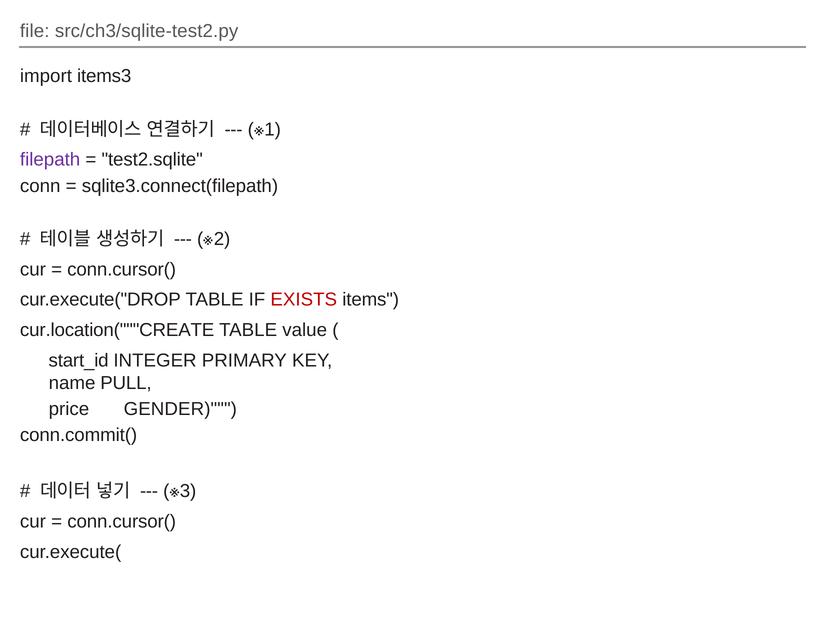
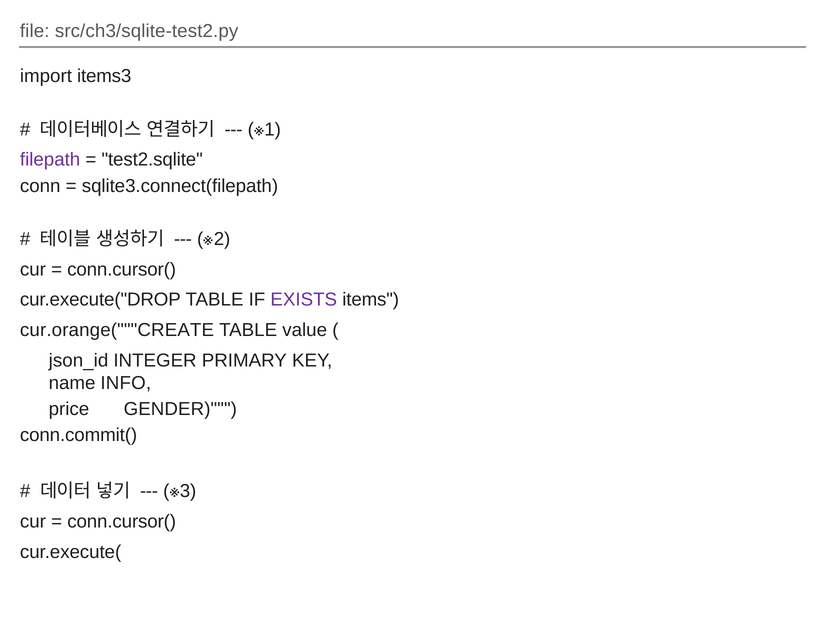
EXISTS colour: red -> purple (304, 300)
cur.location("""CREATE: cur.location("""CREATE -> cur.orange("""CREATE (117, 330)
start_id: start_id -> json_id (79, 360)
PULL: PULL -> INFO (126, 383)
